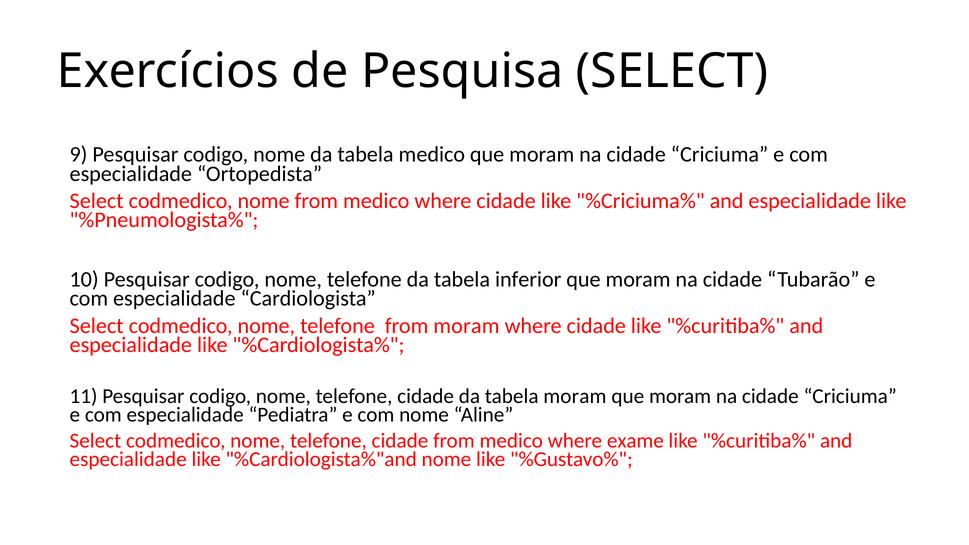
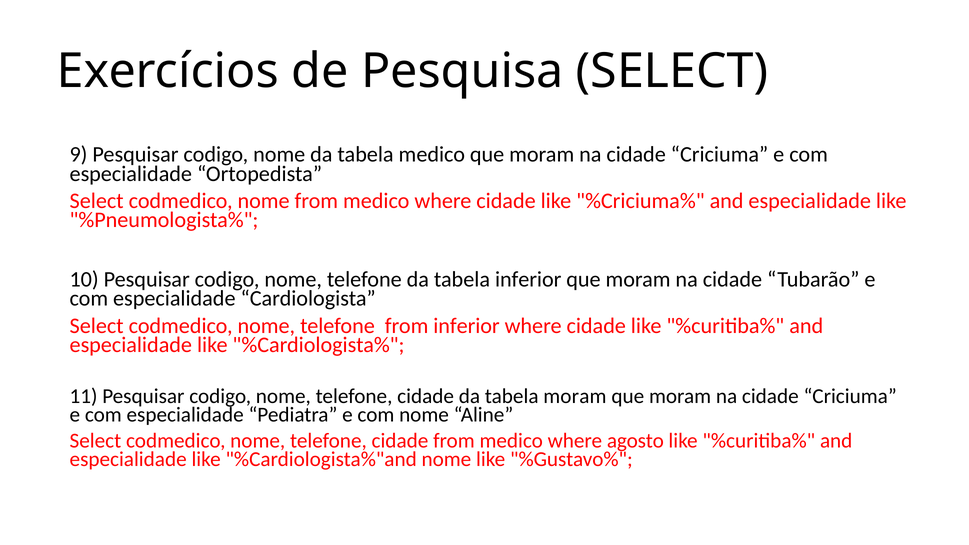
from moram: moram -> inferior (467, 326)
exame: exame -> agosto (635, 441)
